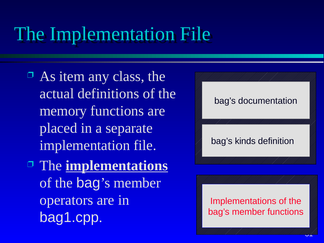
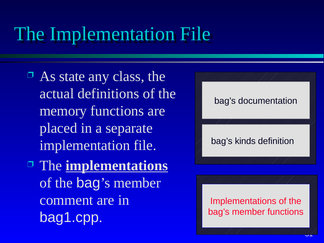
item: item -> state (72, 76)
operators: operators -> comment (66, 200)
